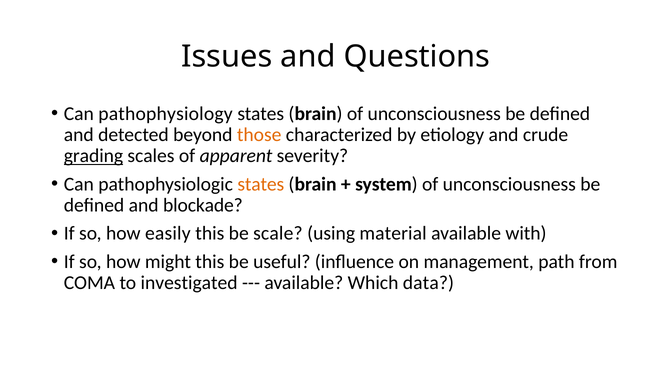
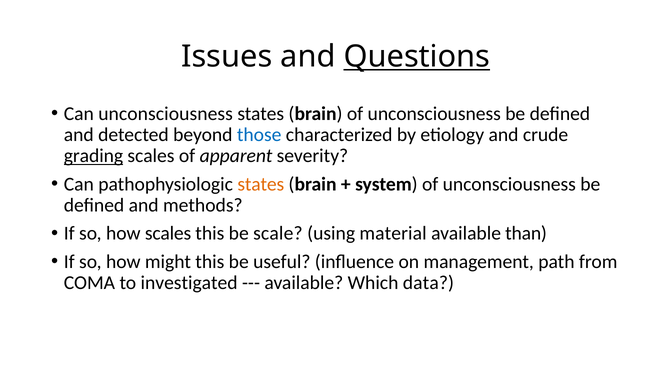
Questions underline: none -> present (417, 56)
Can pathophysiology: pathophysiology -> unconsciousness (166, 114)
those colour: orange -> blue (259, 135)
blockade: blockade -> methods (203, 205)
how easily: easily -> scales (168, 233)
with: with -> than (526, 233)
